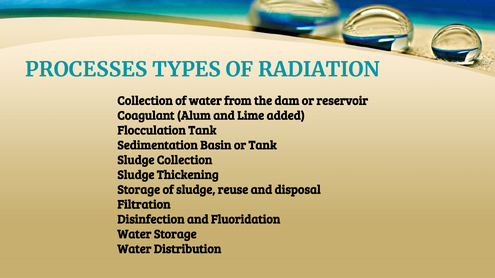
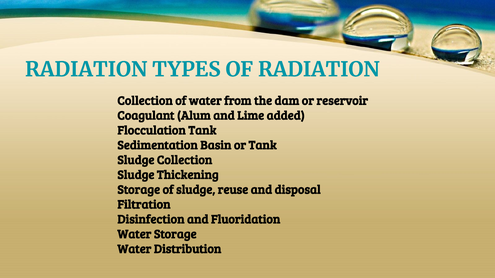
PROCESSES: PROCESSES -> RADIATION (86, 70)
